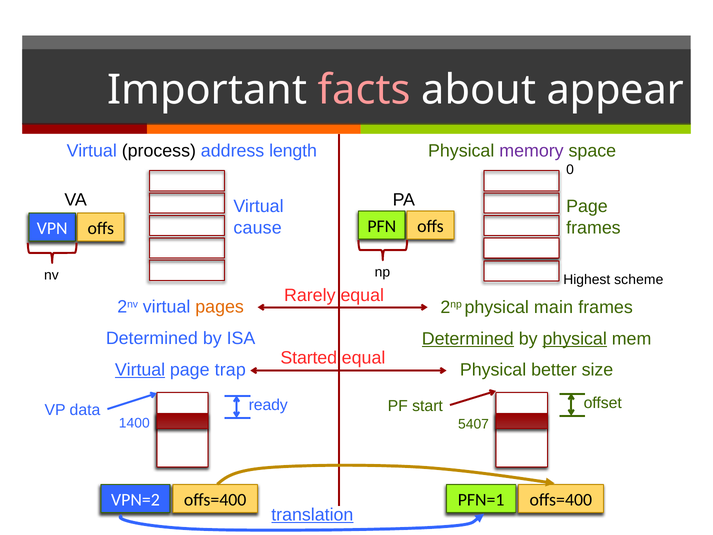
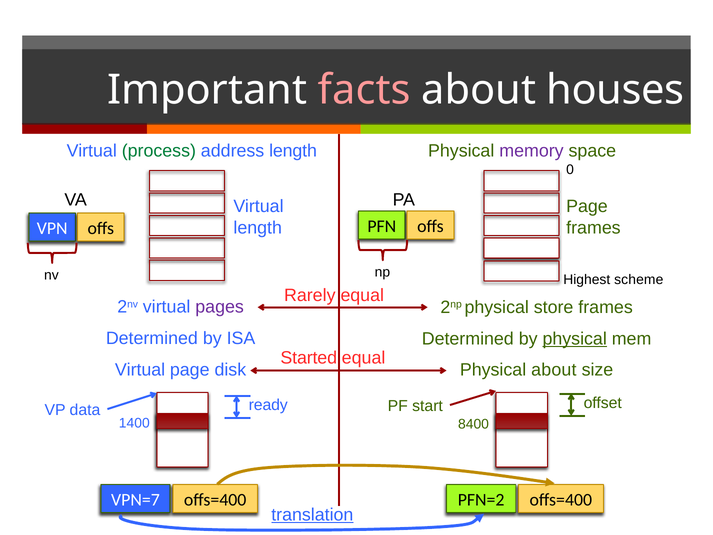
appear: appear -> houses (615, 90)
process colour: black -> green (159, 151)
cause: cause -> length (258, 228)
pages colour: orange -> purple (220, 307)
main: main -> store (554, 307)
Determined underline: present -> none (468, 339)
Virtual underline: present -> none (140, 370)
trap: trap -> disk (230, 370)
Physical better: better -> about (554, 370)
5407: 5407 -> 8400 (474, 424)
VPN=2: VPN=2 -> VPN=7 (135, 500)
PFN=1: PFN=1 -> PFN=2 (481, 500)
